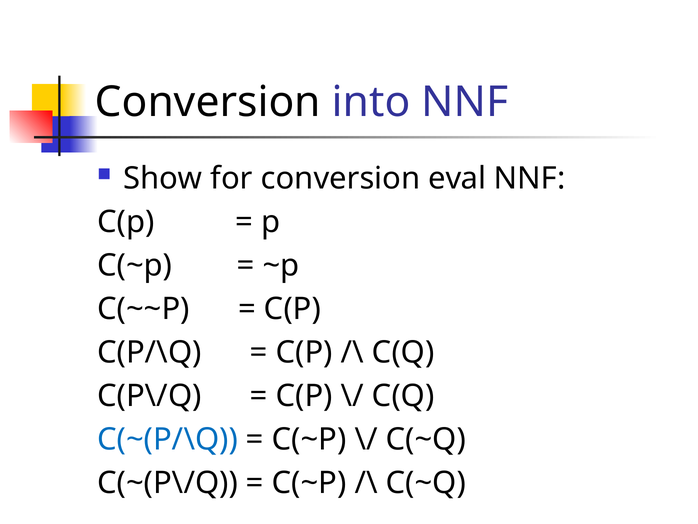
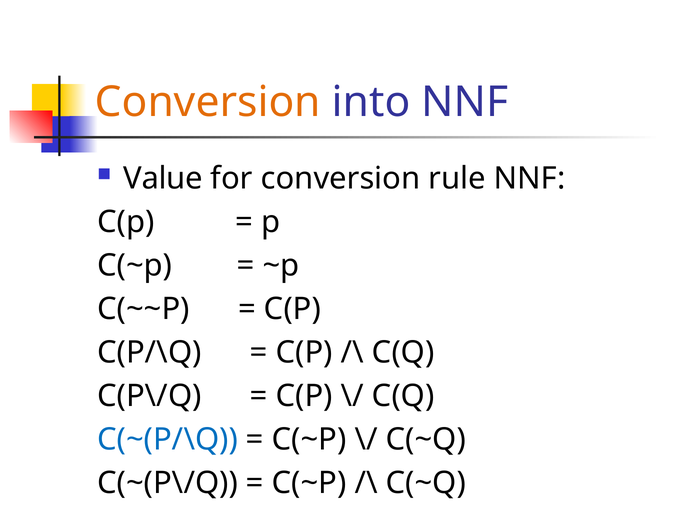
Conversion colour: black -> orange (208, 102)
Show: Show -> Value (163, 178)
eval: eval -> rule (457, 178)
